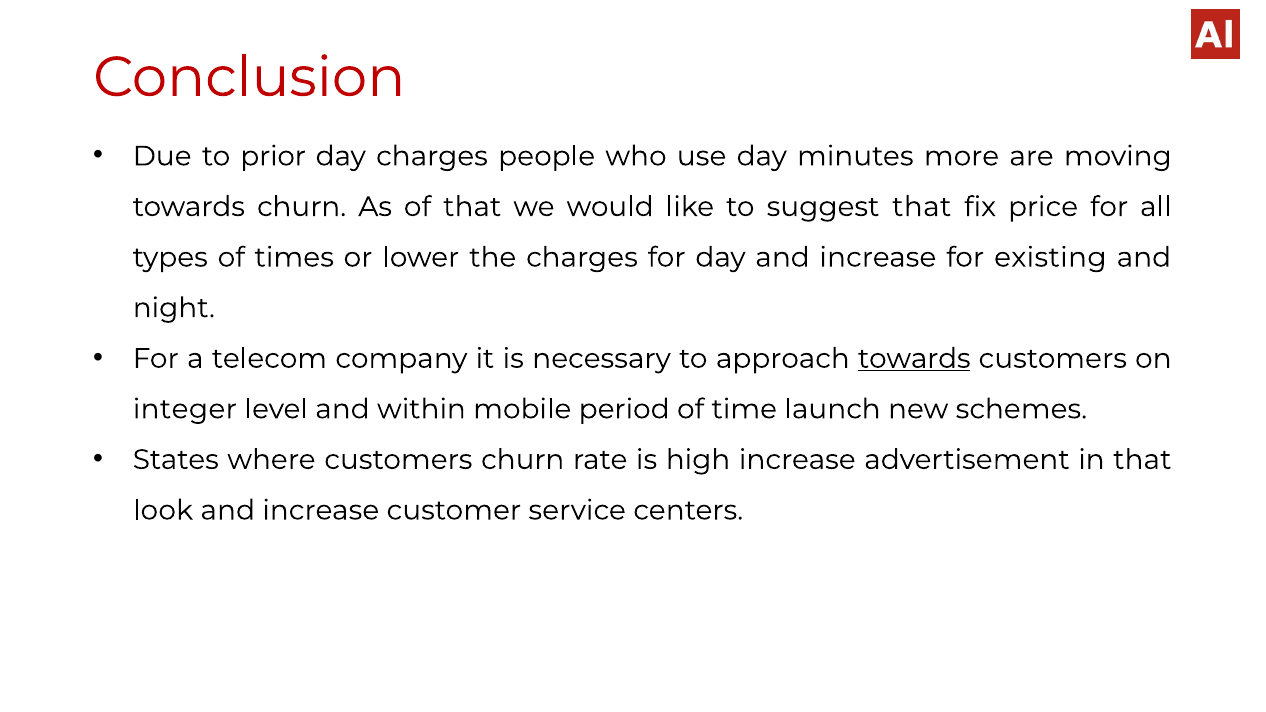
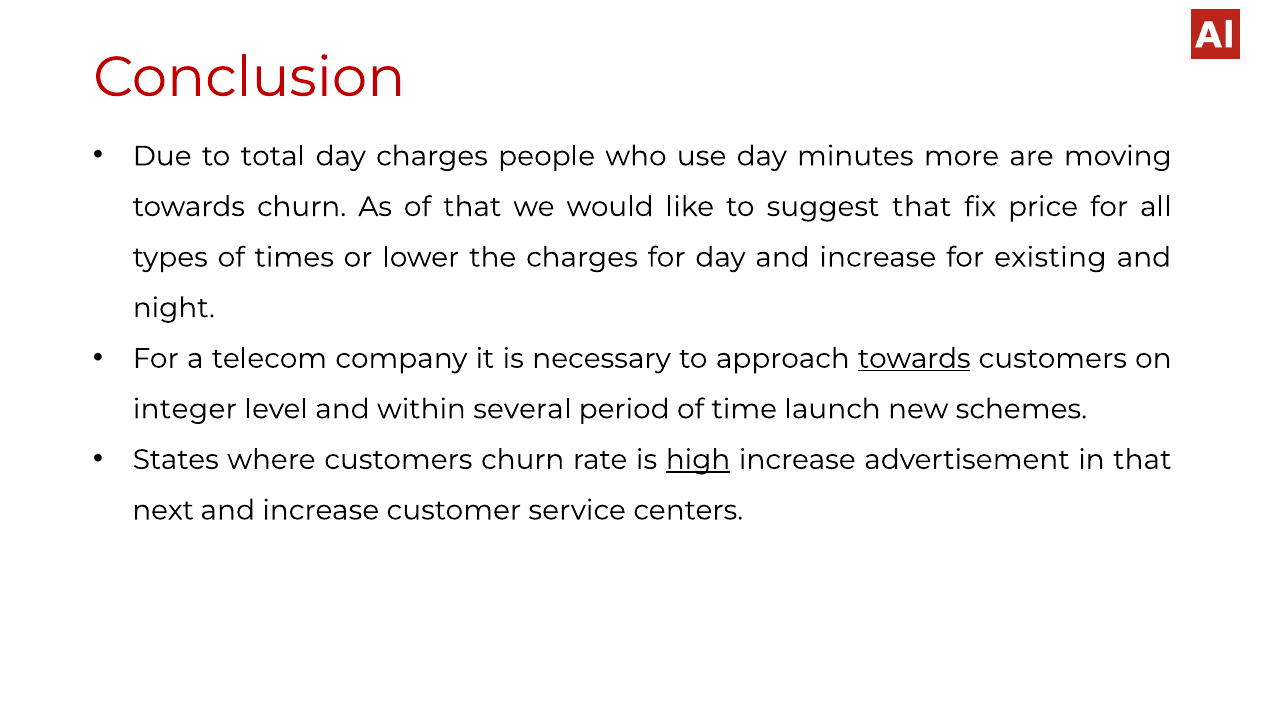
prior: prior -> total (273, 156)
mobile: mobile -> several (522, 409)
high underline: none -> present (698, 460)
look: look -> next (163, 510)
